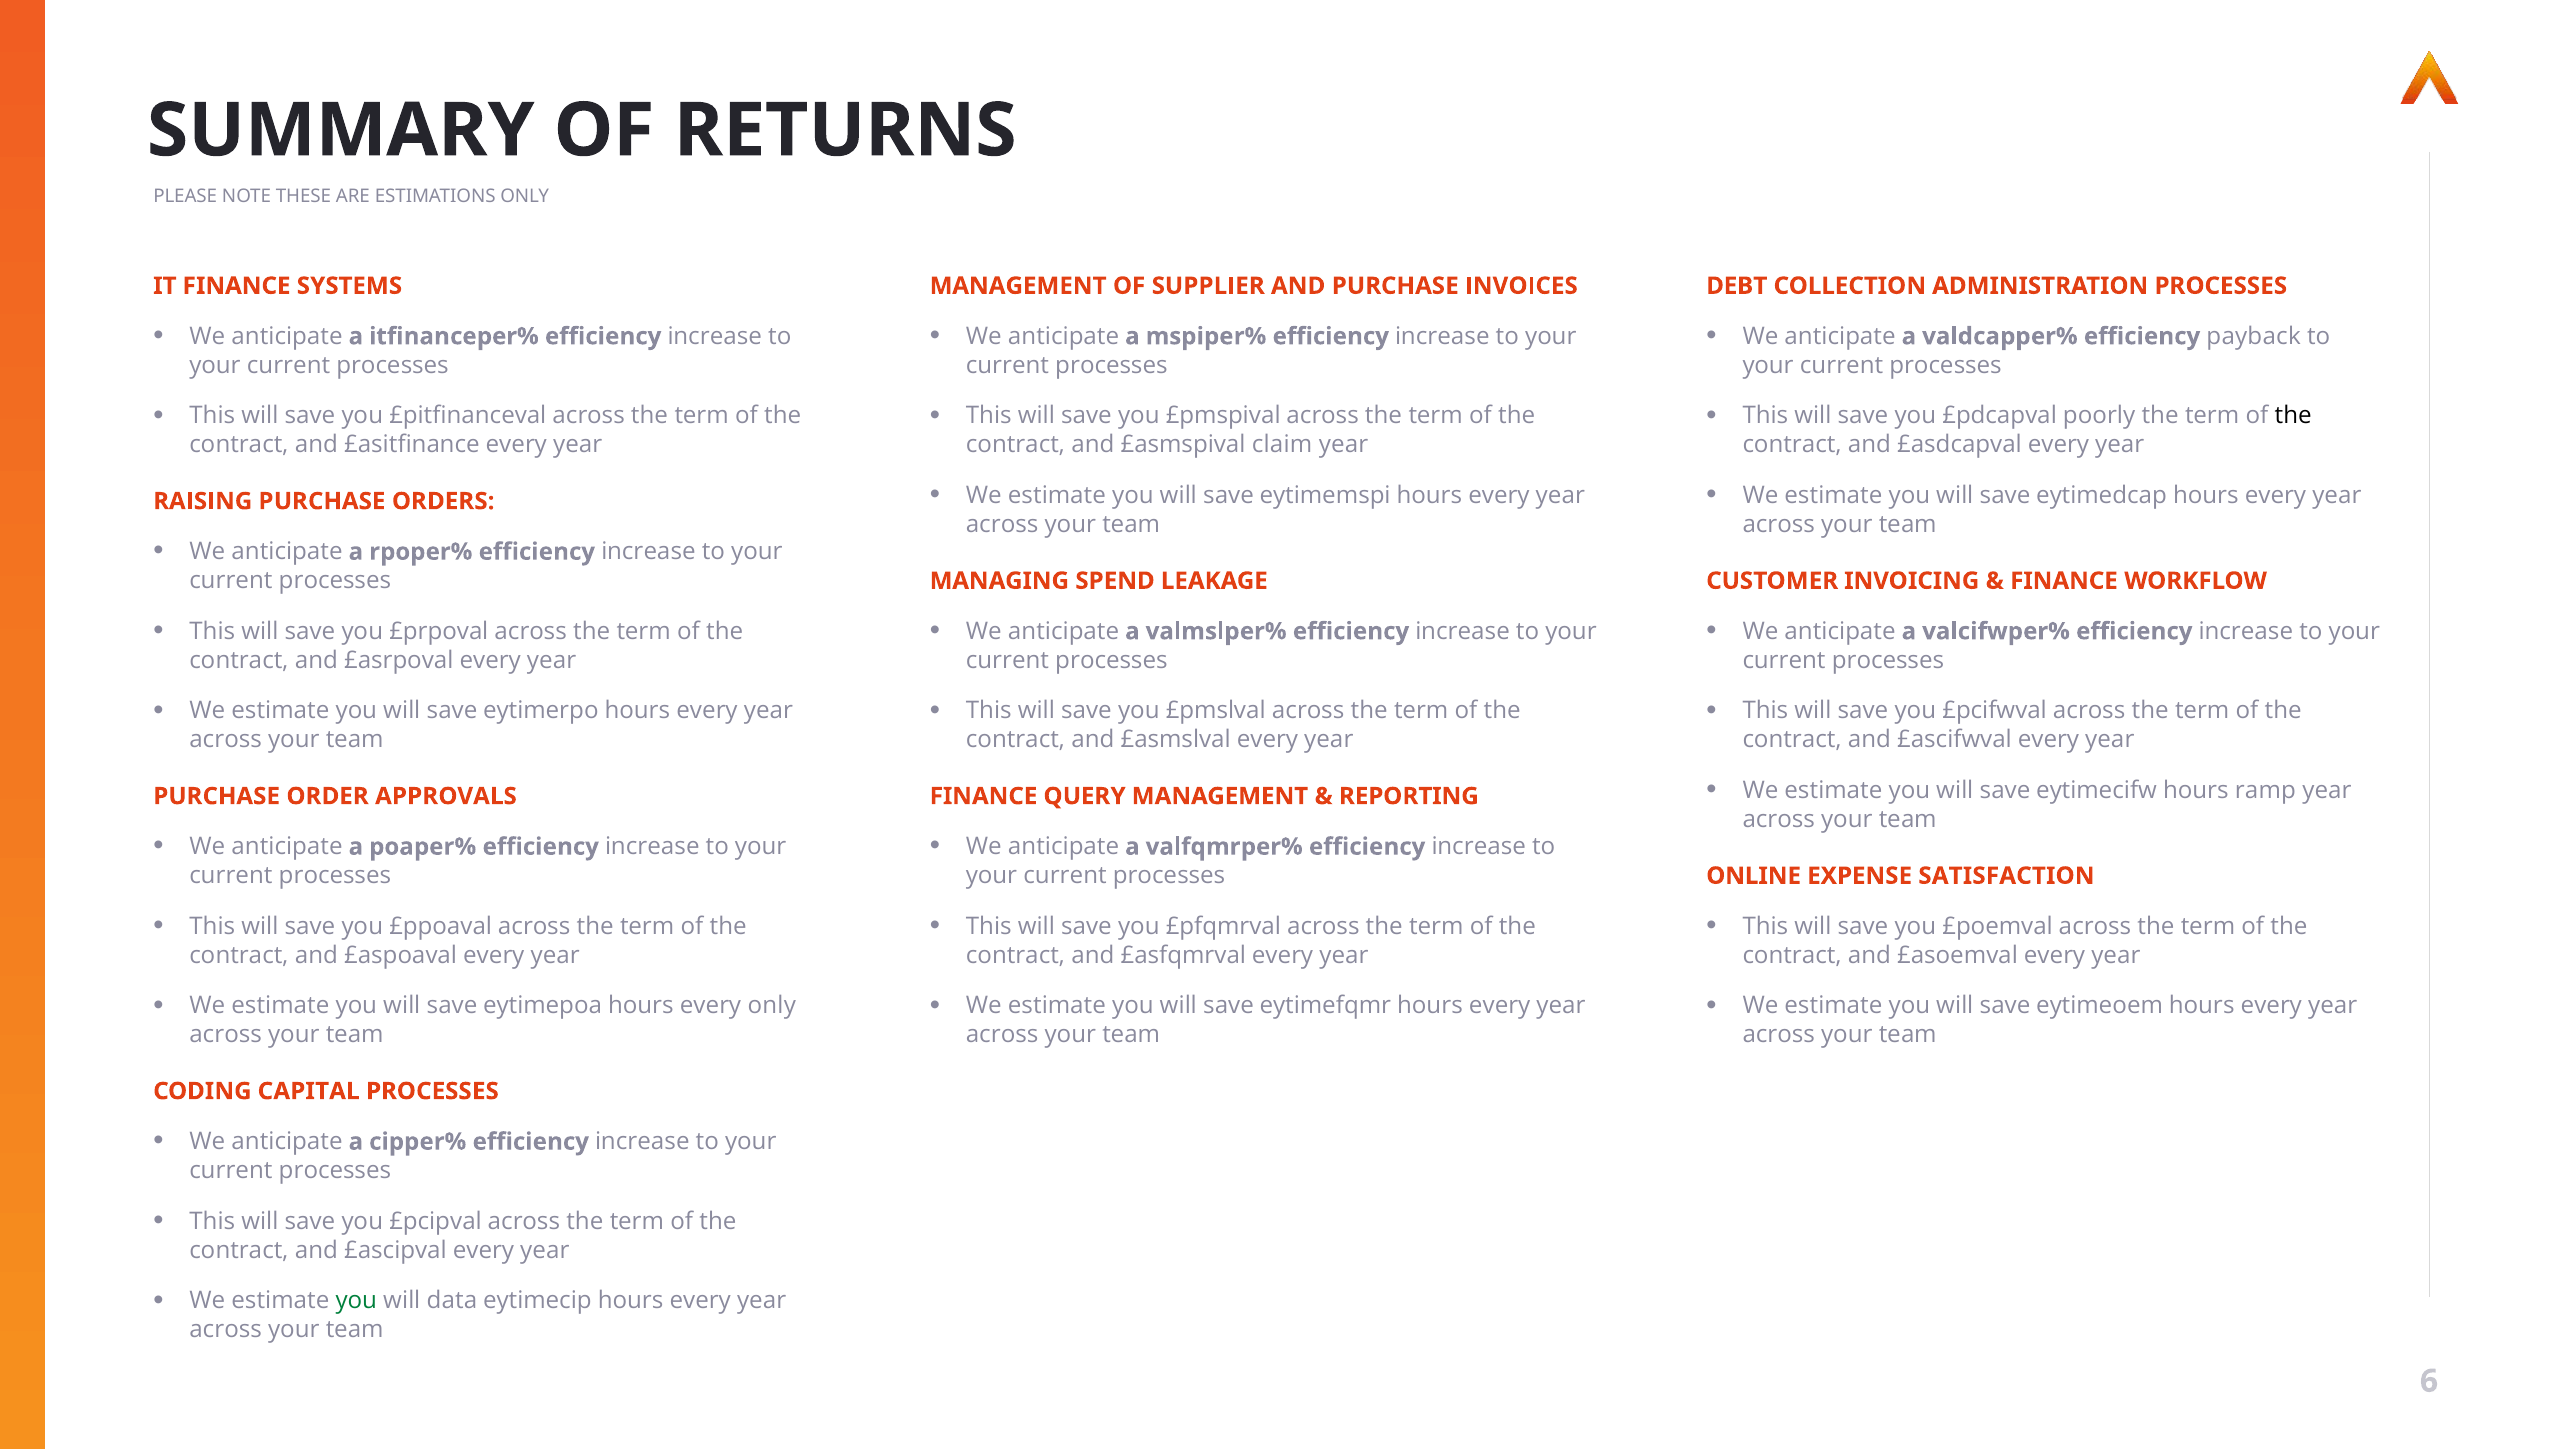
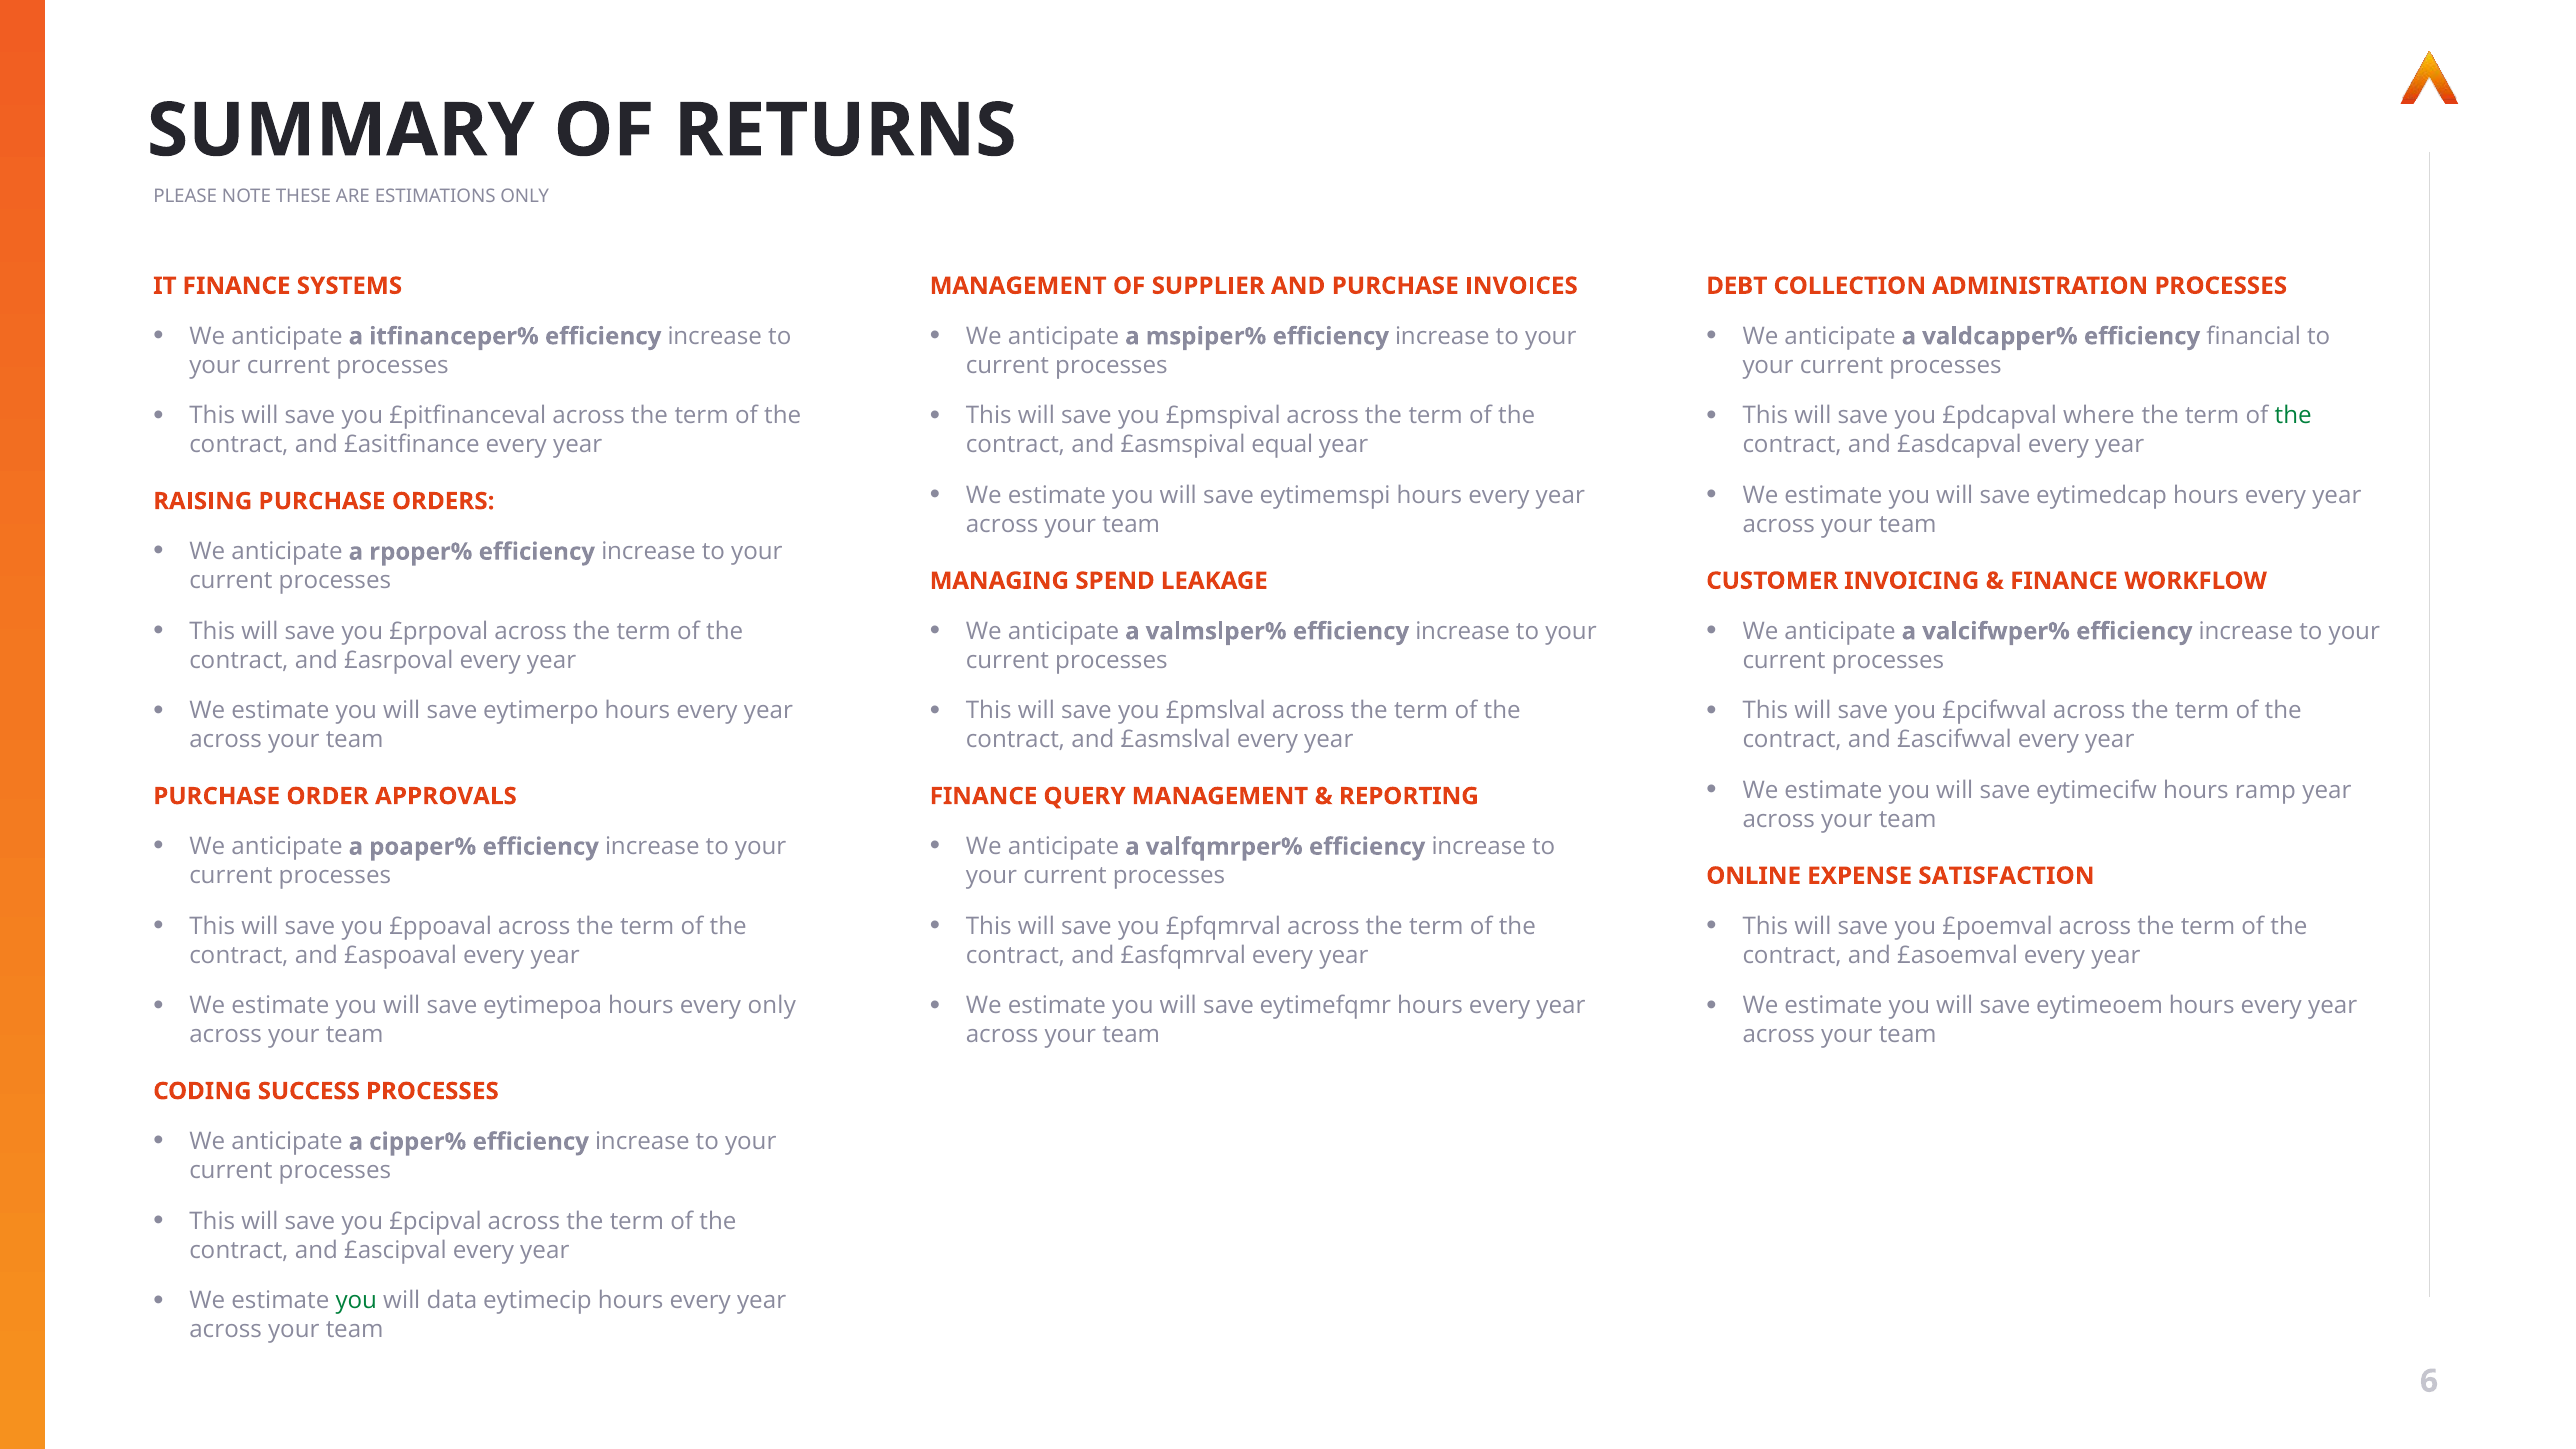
payback: payback -> financial (2254, 336)
poorly: poorly -> where (2099, 416)
the colour: black -> green (2293, 416)
claim: claim -> equal (1282, 445)
CAPITAL: CAPITAL -> SUCCESS (309, 1091)
